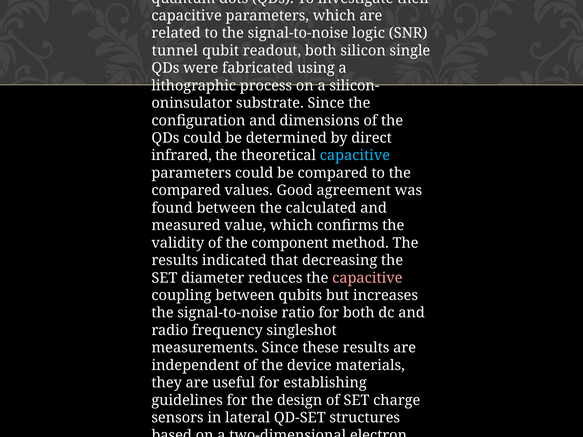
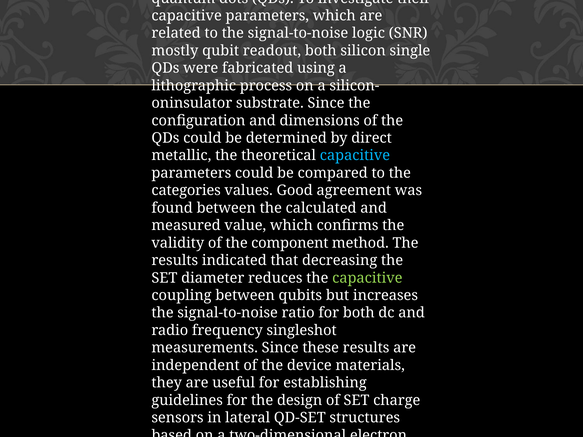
tunnel: tunnel -> mostly (175, 51)
infrared: infrared -> metallic (181, 156)
compared: compared -> categories (186, 191)
capacitive colour: pink -> light green (367, 278)
